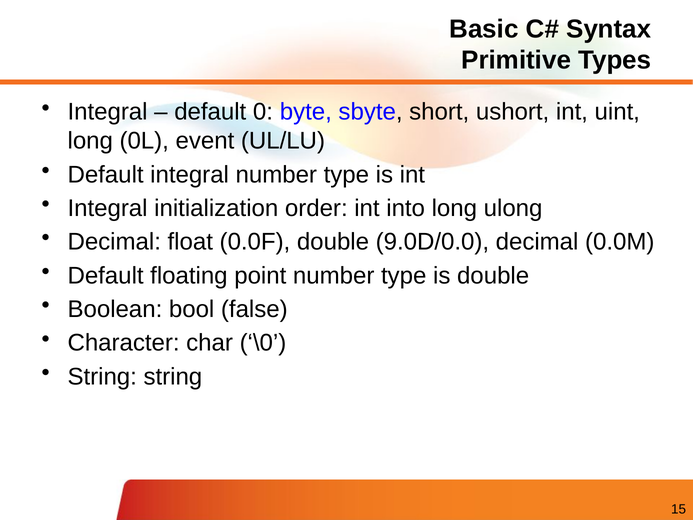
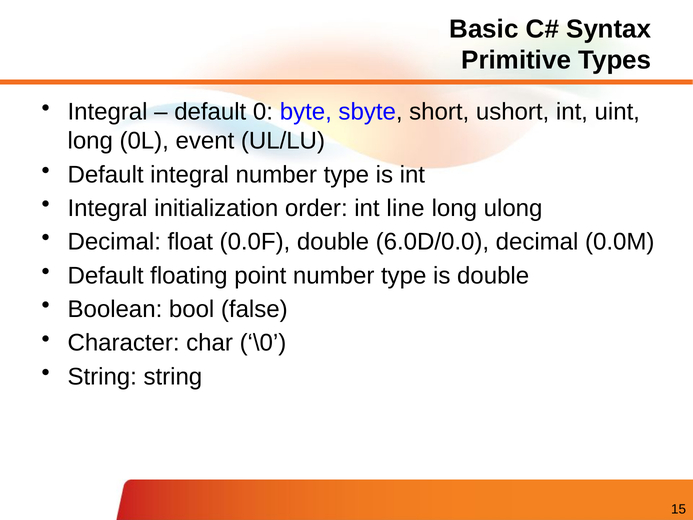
into: into -> line (406, 208)
9.0D/0.0: 9.0D/0.0 -> 6.0D/0.0 (432, 242)
